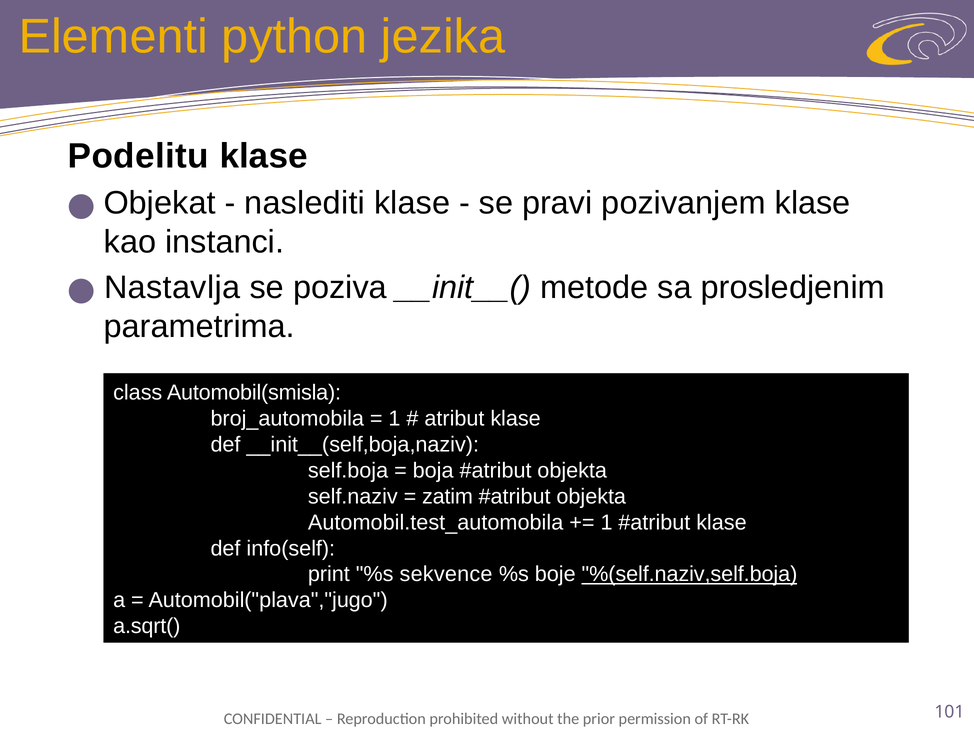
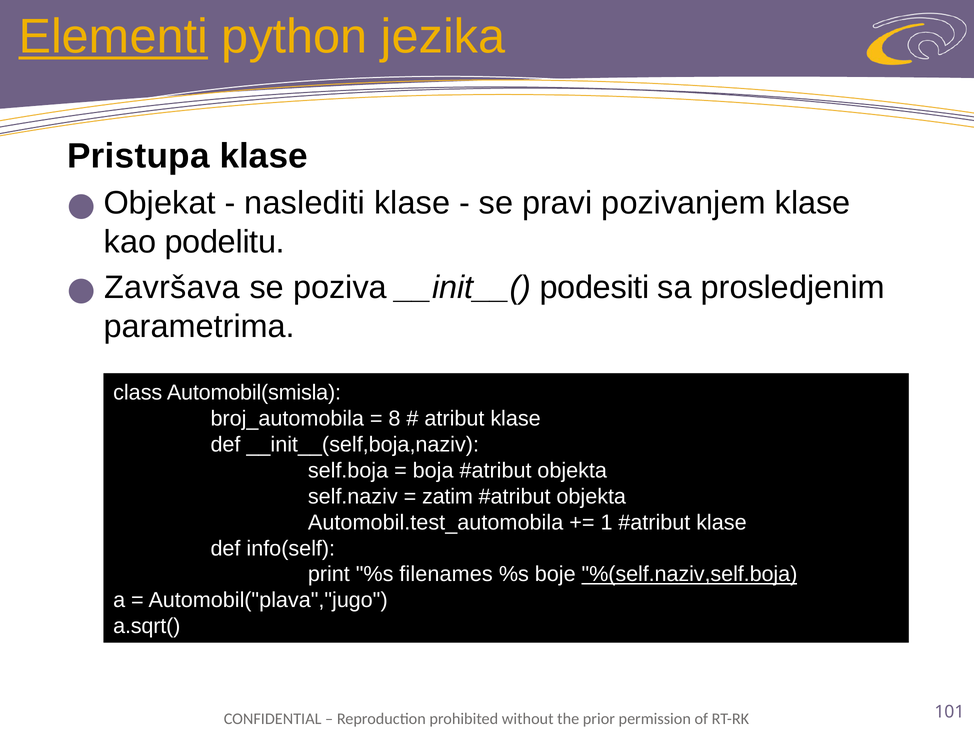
Elementi underline: none -> present (113, 37)
Podelitu: Podelitu -> Pristupa (138, 156)
instanci: instanci -> podelitu (225, 242)
Nastavlja: Nastavlja -> Završava (172, 287)
metode: metode -> podesiti (595, 287)
1: 1 -> 8 (394, 418)
sekvence: sekvence -> filenames (446, 574)
